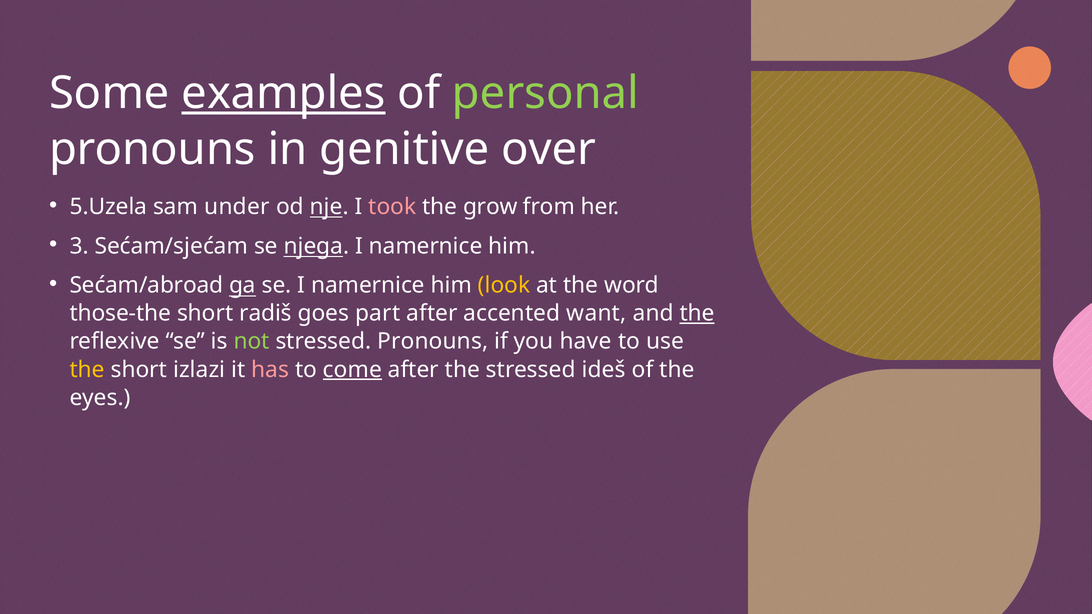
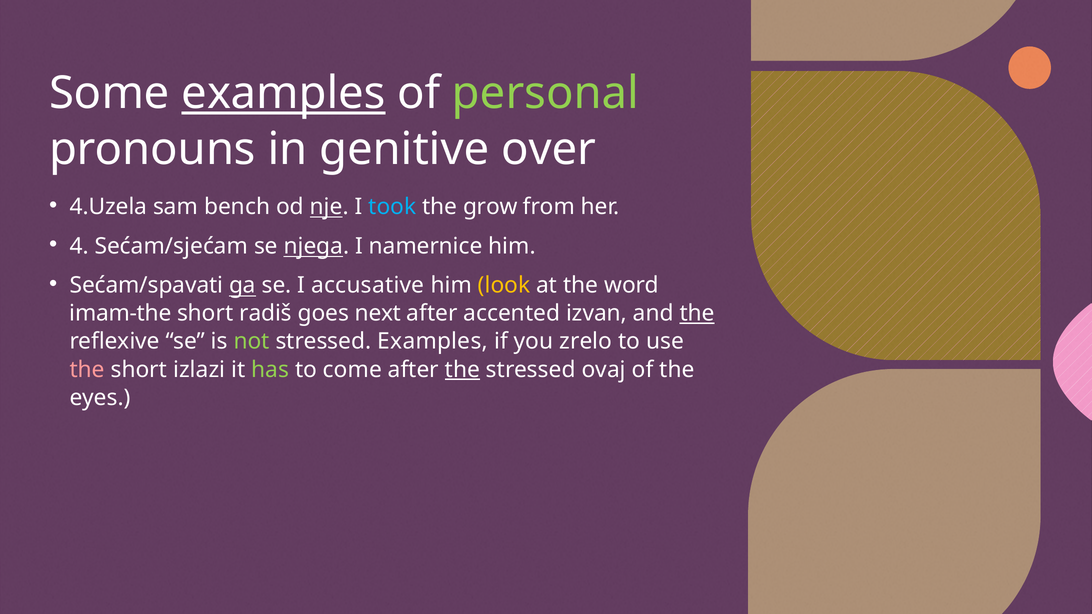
5.Uzela: 5.Uzela -> 4.Uzela (108, 207)
under: under -> bench (237, 207)
took colour: pink -> light blue (392, 207)
3: 3 -> 4 (79, 246)
Sećam/abroad: Sećam/abroad -> Sećam/spavati (146, 286)
se I namernice: namernice -> accusative (368, 286)
those-the: those-the -> imam-the (120, 314)
part: part -> next (378, 314)
want: want -> izvan (597, 314)
stressed Pronouns: Pronouns -> Examples (433, 342)
have: have -> zrelo (586, 342)
the colour: yellow -> pink (87, 370)
has colour: pink -> light green (270, 370)
come underline: present -> none (352, 370)
the underline: none -> present (462, 370)
ideš: ideš -> ovaj (604, 370)
